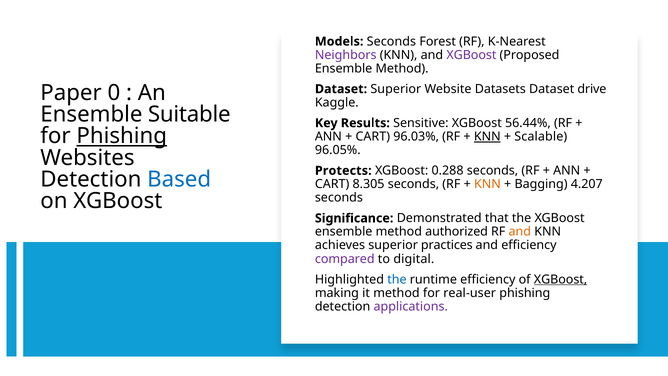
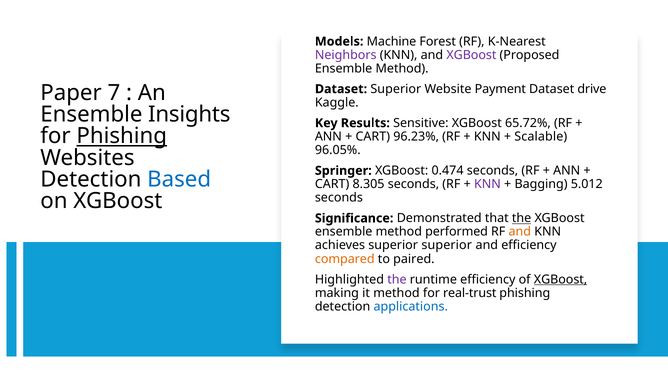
Models Seconds: Seconds -> Machine (391, 41)
0: 0 -> 7 (114, 93)
Datasets: Datasets -> Payment (500, 89)
Suitable: Suitable -> Insights (189, 114)
56.44%: 56.44% -> 65.72% (528, 123)
96.03%: 96.03% -> 96.23% (416, 137)
KNN underline: present -> none (487, 137)
Protects: Protects -> Springer (343, 171)
0.288: 0.288 -> 0.474 (448, 171)
KNN colour: orange -> purple (487, 184)
4.207: 4.207 -> 5.012 (587, 184)
the underline: none -> present (522, 218)
authorized: authorized -> performed (457, 232)
superior practices: practices -> superior (447, 245)
compared colour: purple -> orange (345, 259)
digital: digital -> paired (414, 259)
the colour: blue -> purple (397, 279)
real-user: real-user -> real-trust (470, 293)
applications colour: purple -> blue (411, 306)
